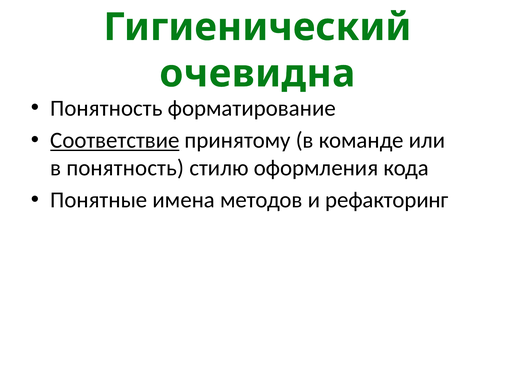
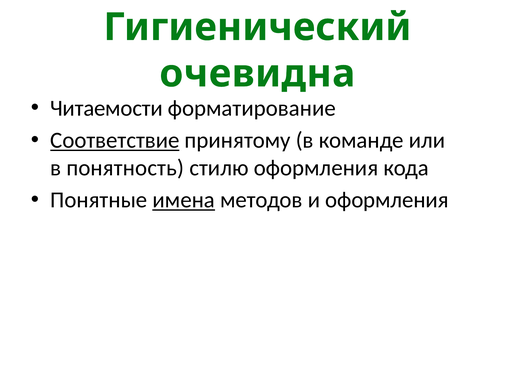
Понятность: Понятность -> Читаемости (107, 108)
имена underline: none -> present (184, 200)
и рефакторинг: рефакторинг -> оформления (387, 200)
